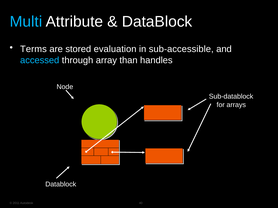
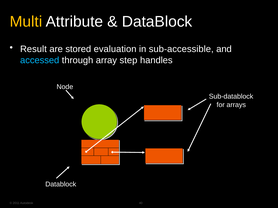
Multi colour: light blue -> yellow (26, 22)
Terms: Terms -> Result (33, 49)
than: than -> step (128, 60)
